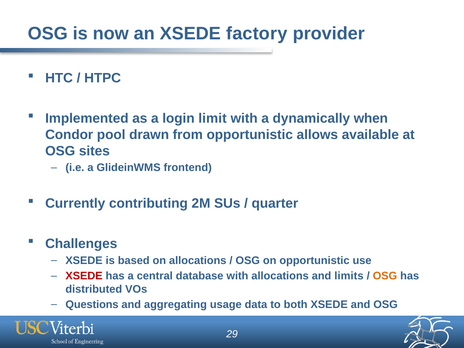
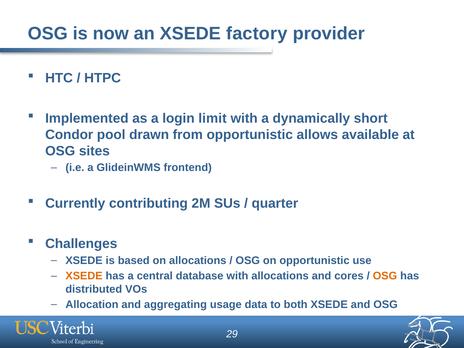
when: when -> short (371, 118)
XSEDE colour: red -> orange (84, 276)
limits: limits -> cores (349, 276)
Questions: Questions -> Allocation (92, 305)
